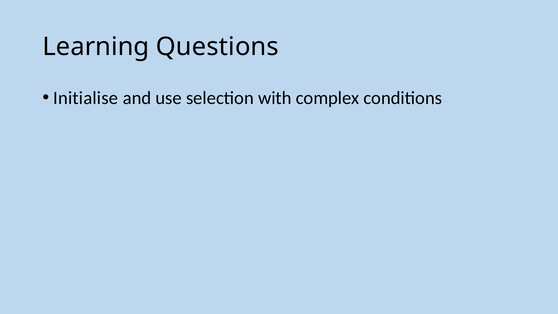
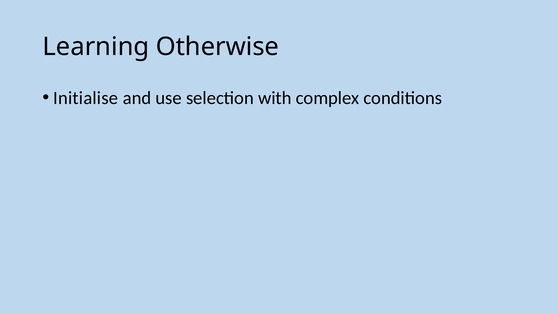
Questions: Questions -> Otherwise (217, 47)
